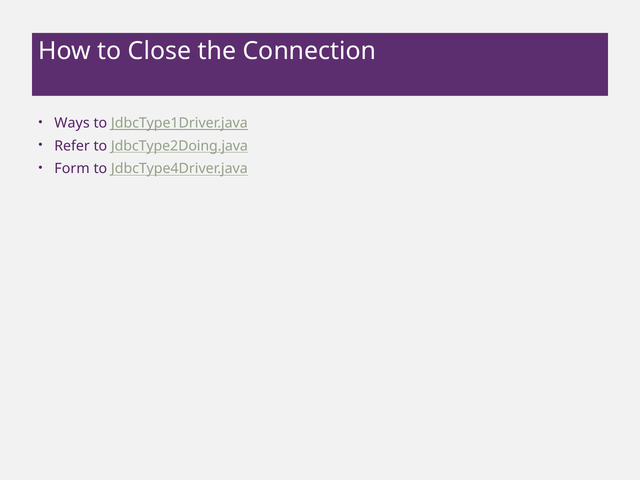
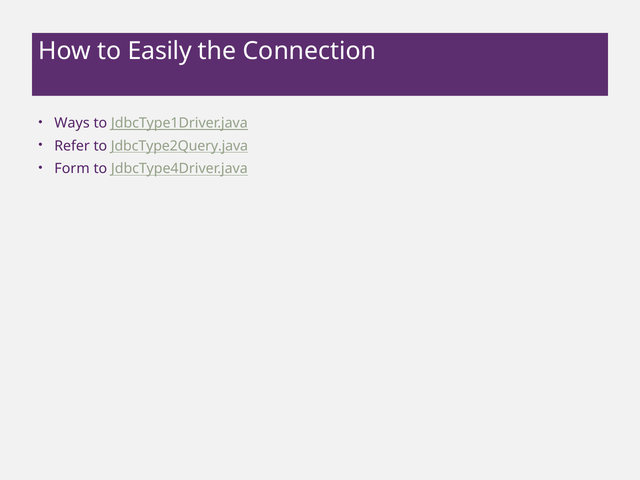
Close: Close -> Easily (160, 51)
JdbcType2Doing.java: JdbcType2Doing.java -> JdbcType2Query.java (179, 146)
